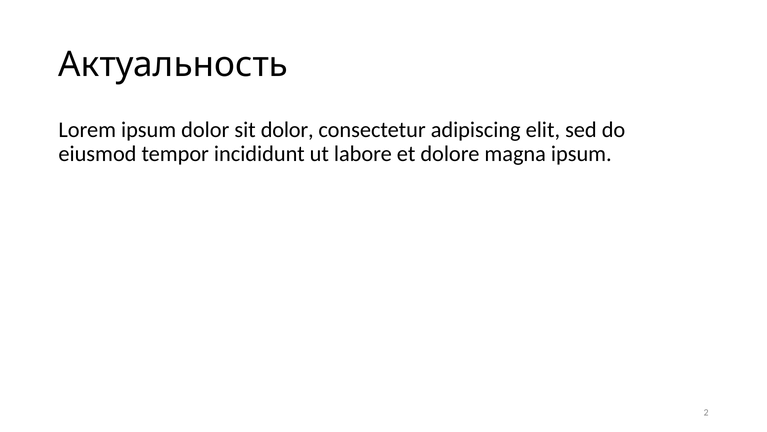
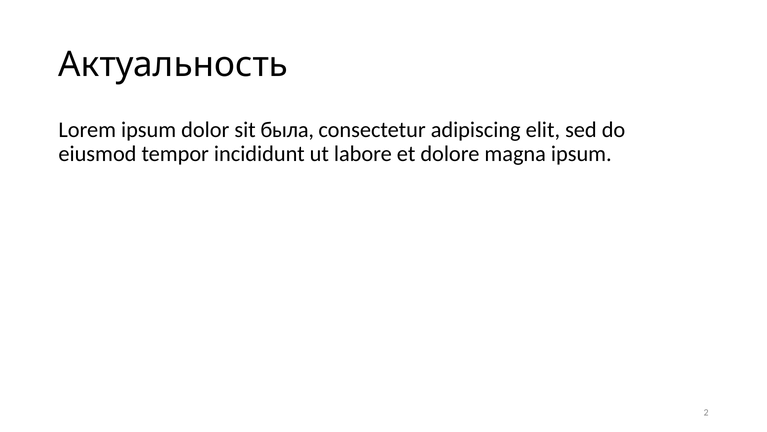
sit dolor: dolor -> была (287, 130)
